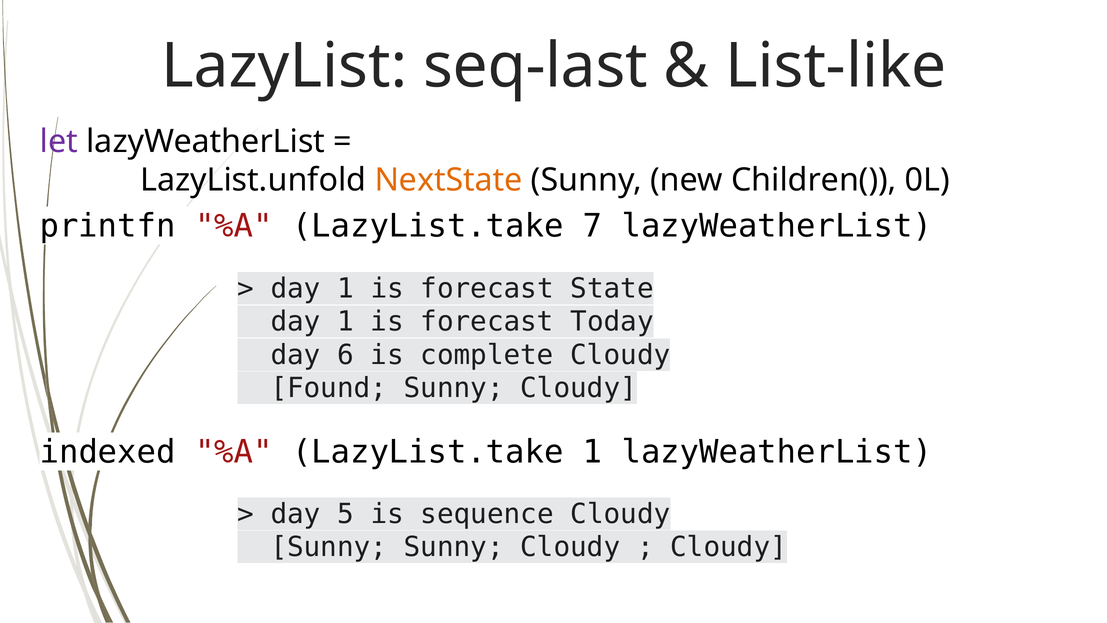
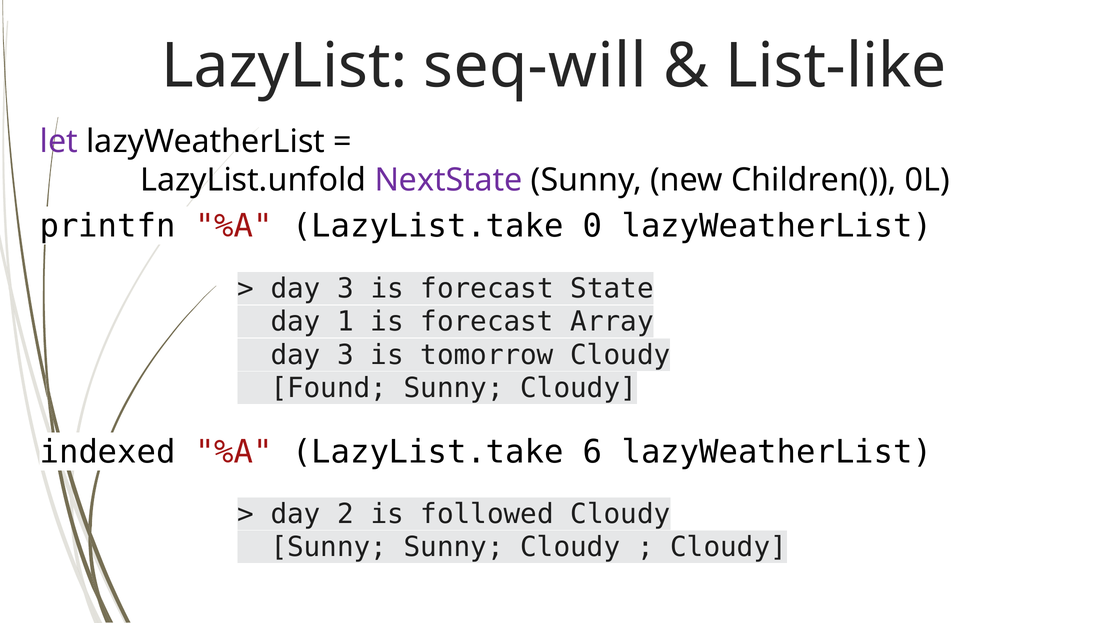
seq-last: seq-last -> seq-will (535, 66)
NextState colour: orange -> purple (449, 180)
7: 7 -> 0 (593, 226)
1: 1 -> 3 (346, 288)
Today: Today -> Array (612, 322)
6: 6 -> 3 (345, 355)
complete: complete -> tomorrow (487, 355)
LazyList.take 1: 1 -> 6 (593, 452)
5: 5 -> 2 (346, 514)
sequence: sequence -> followed (487, 514)
